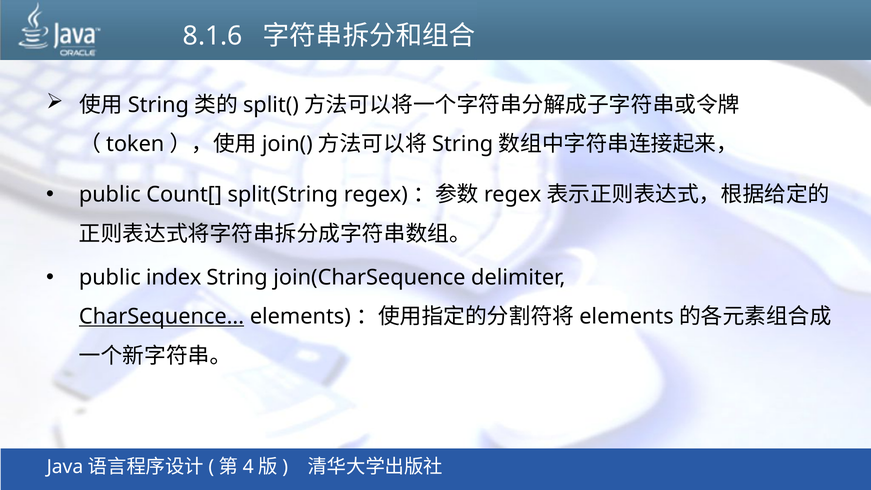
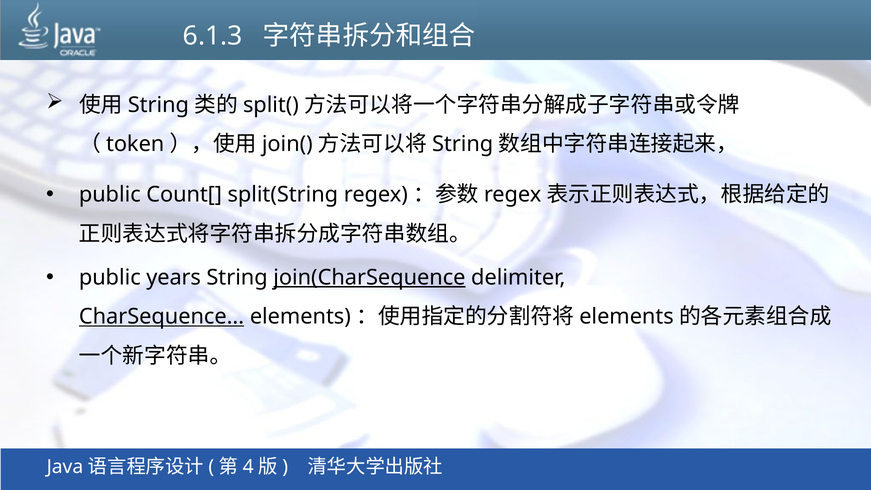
8.1.6: 8.1.6 -> 6.1.3 (213, 36)
index: index -> years (174, 277)
join(CharSequence underline: none -> present (369, 277)
